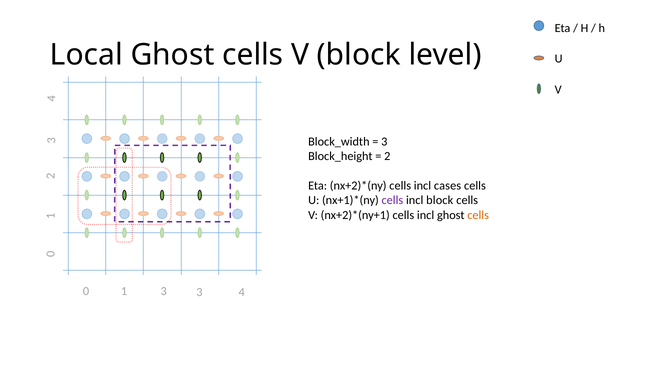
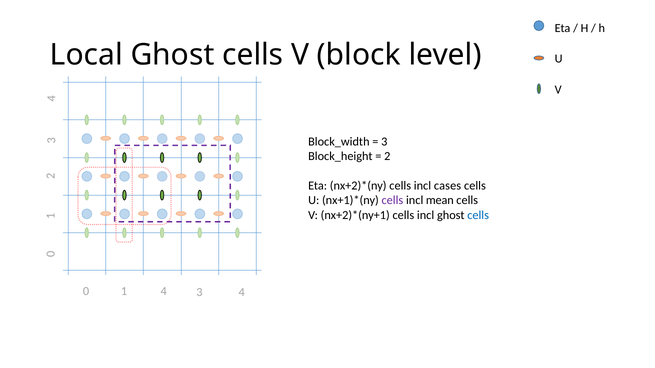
incl block: block -> mean (440, 201)
cells colour: orange -> blue (478, 215)
1 3: 3 -> 4 (164, 291)
